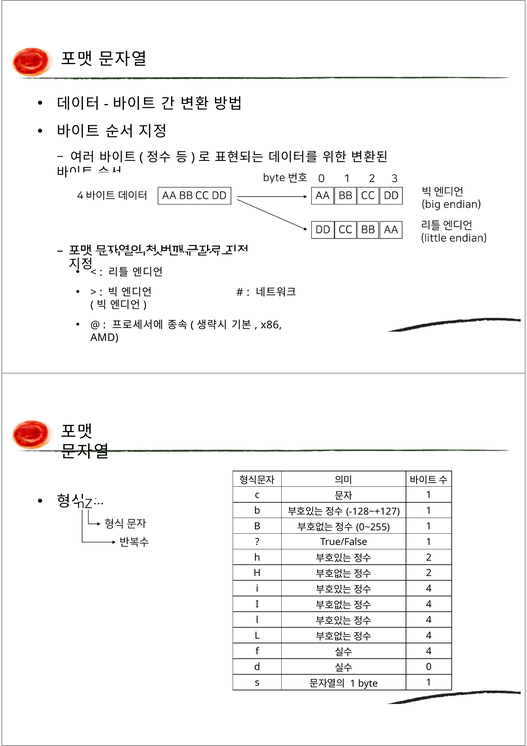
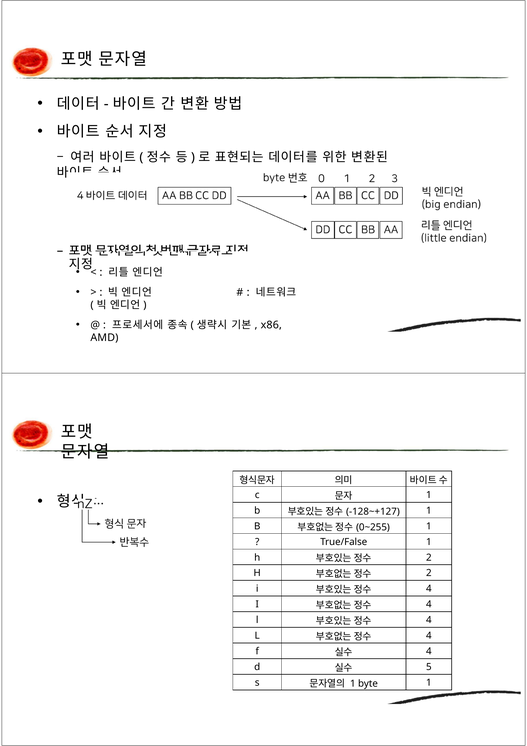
0: 0 -> 5 (429, 667)
